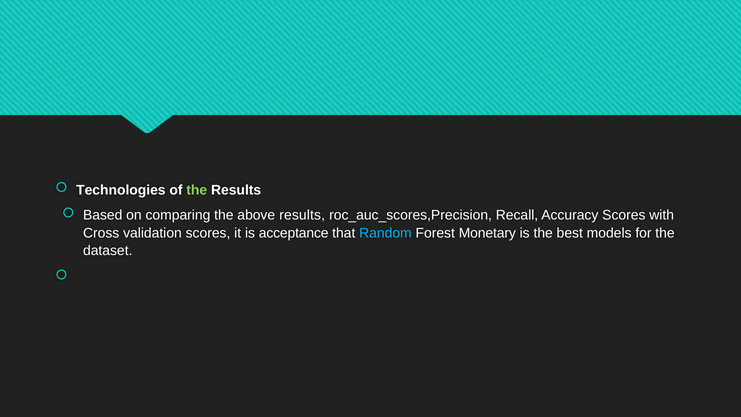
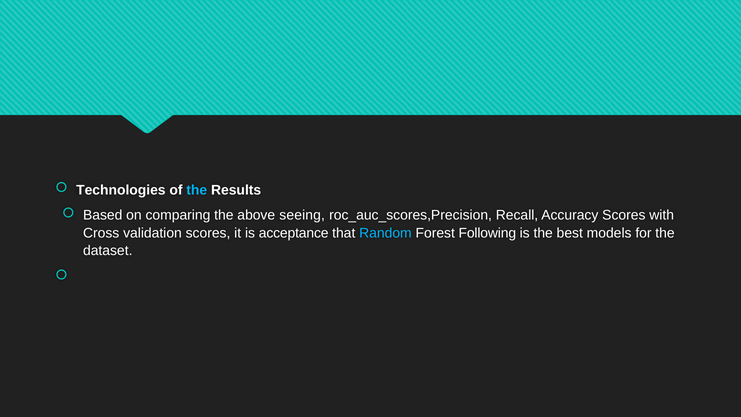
the colour: light green -> light blue (197, 190)
above results: results -> seeing (302, 215)
Monetary: Monetary -> Following (487, 233)
